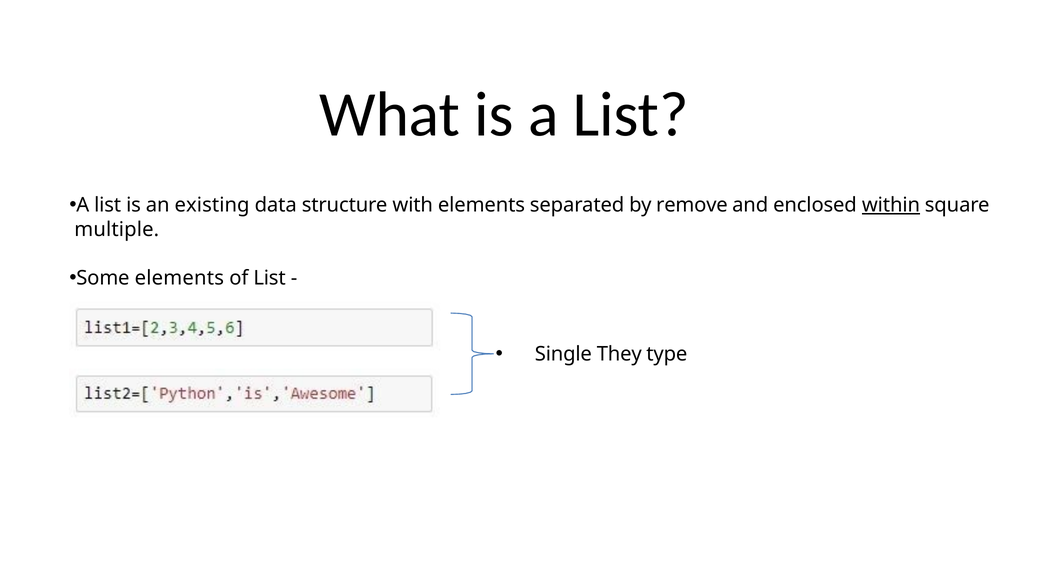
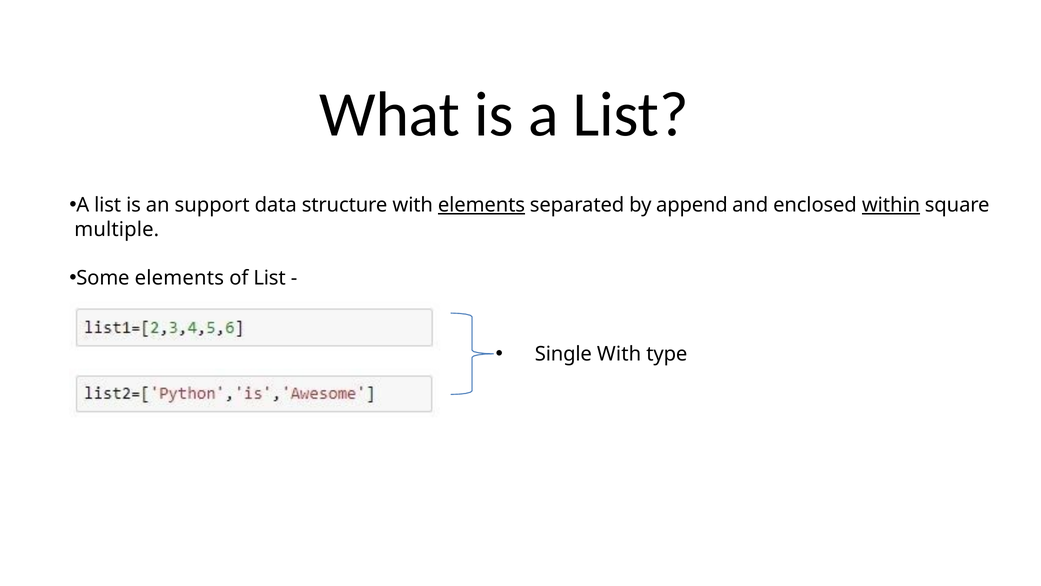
existing: existing -> support (212, 205)
elements underline: none -> present (481, 205)
remove: remove -> append (692, 205)
Single They: They -> With (619, 354)
